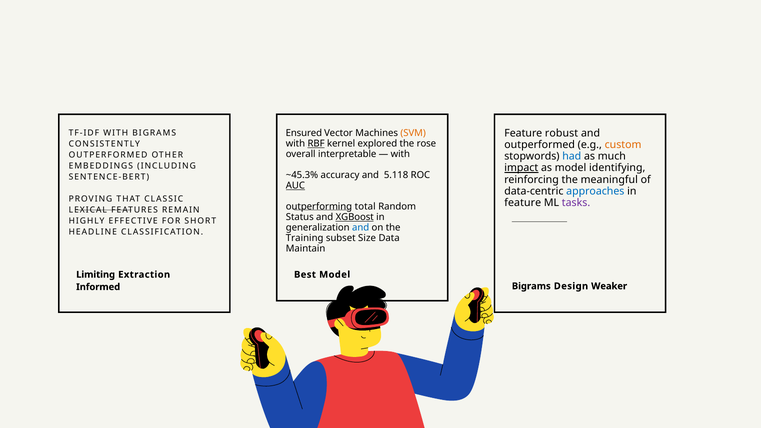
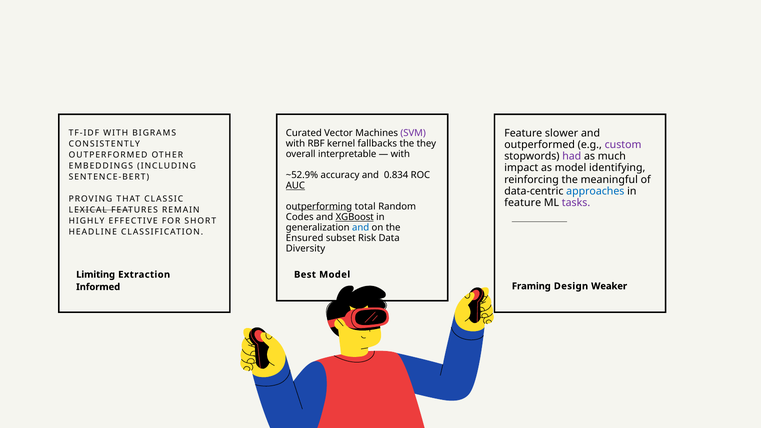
robust: robust -> slower (562, 133)
Ensured: Ensured -> Curated (304, 133)
SVM colour: orange -> purple (413, 133)
RBF underline: present -> none (316, 144)
explored: explored -> fallbacks (377, 144)
rose: rose -> they (426, 144)
custom colour: orange -> purple (623, 145)
had colour: blue -> purple (572, 156)
impact underline: present -> none (521, 168)
~45.3%: ~45.3% -> ~52.9% (302, 175)
5.118: 5.118 -> 0.834 (396, 175)
Status: Status -> Codes (300, 217)
Training: Training -> Ensured (305, 238)
Size: Size -> Risk (367, 238)
Maintain: Maintain -> Diversity (306, 249)
Bigrams: Bigrams -> Framing (531, 286)
